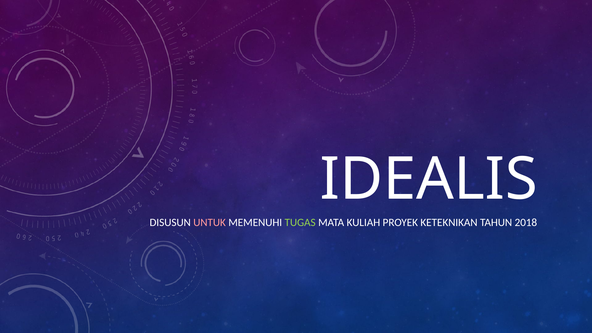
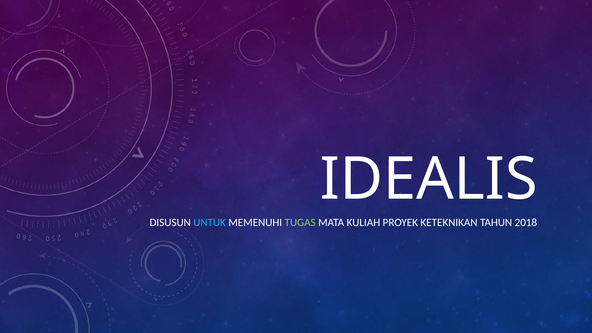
UNTUK colour: pink -> light blue (210, 223)
